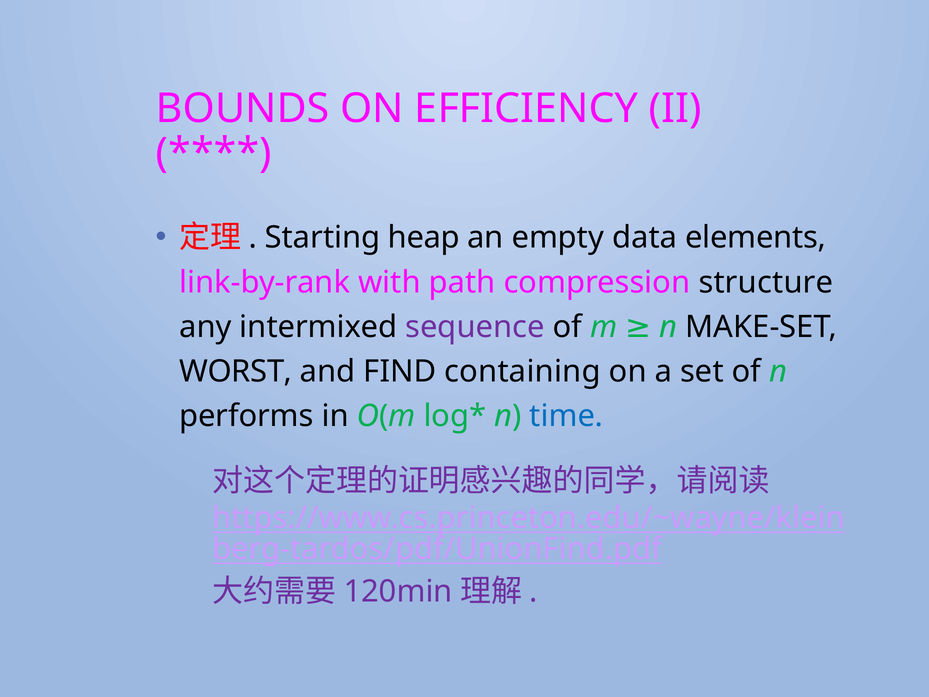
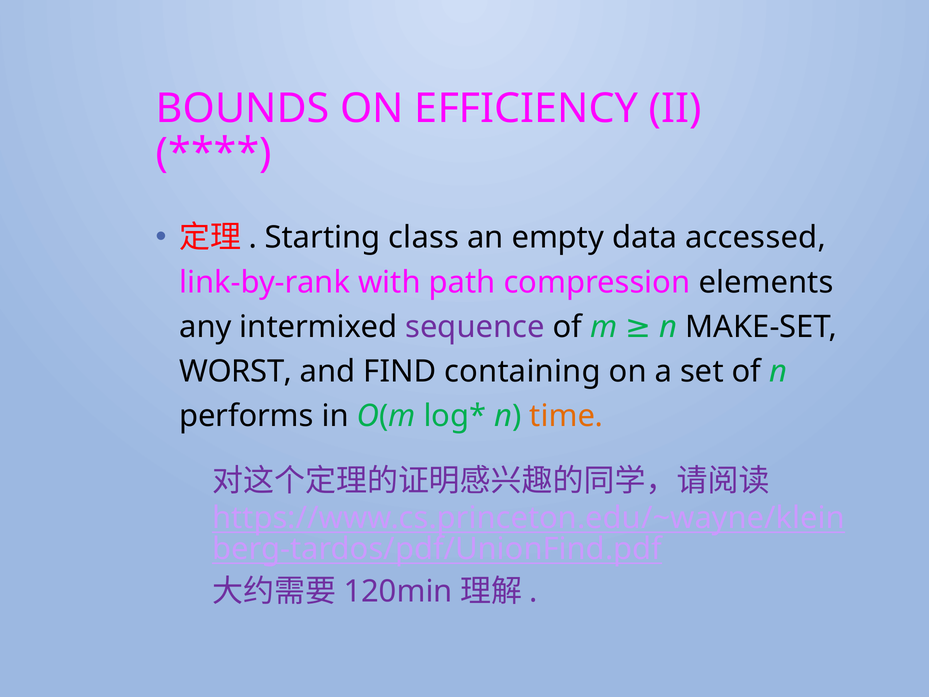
heap: heap -> class (424, 238)
elements: elements -> accessed (755, 238)
structure: structure -> elements (766, 282)
time colour: blue -> orange (566, 416)
